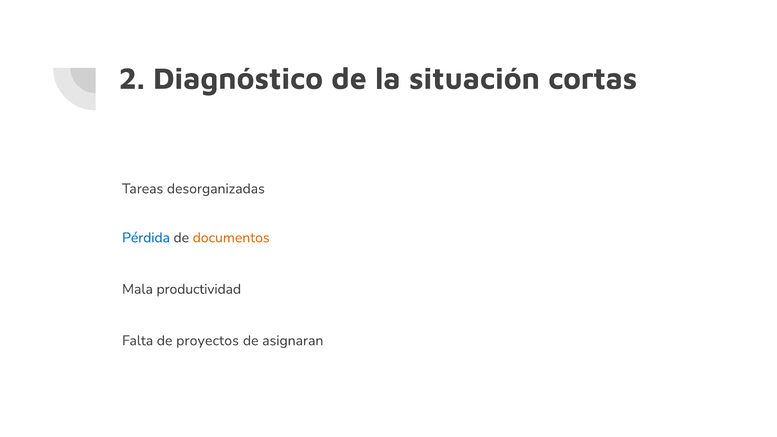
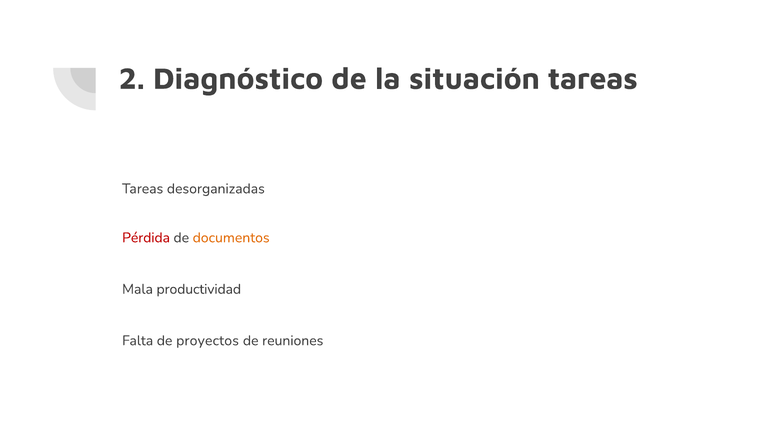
situación cortas: cortas -> tareas (593, 79)
Pérdida colour: blue -> red (146, 238)
asignaran: asignaran -> reuniones (293, 341)
